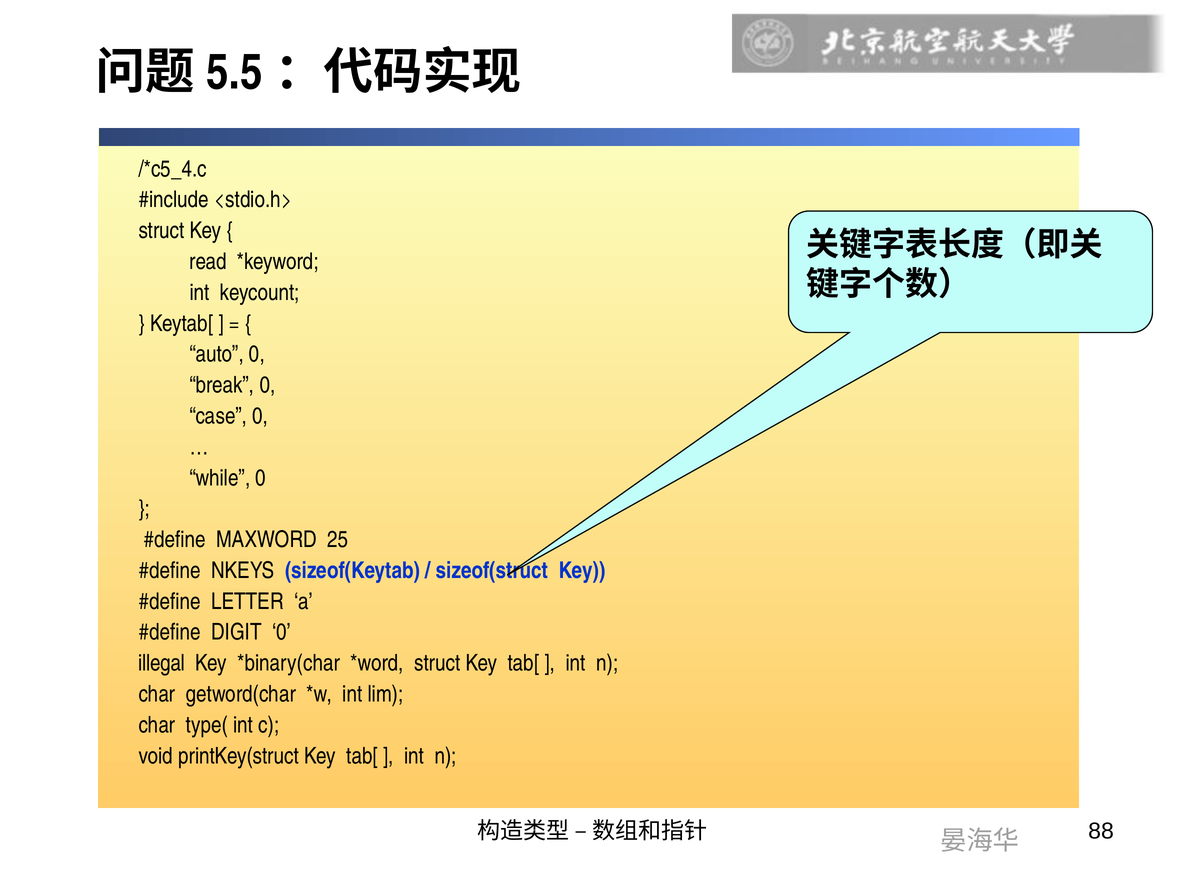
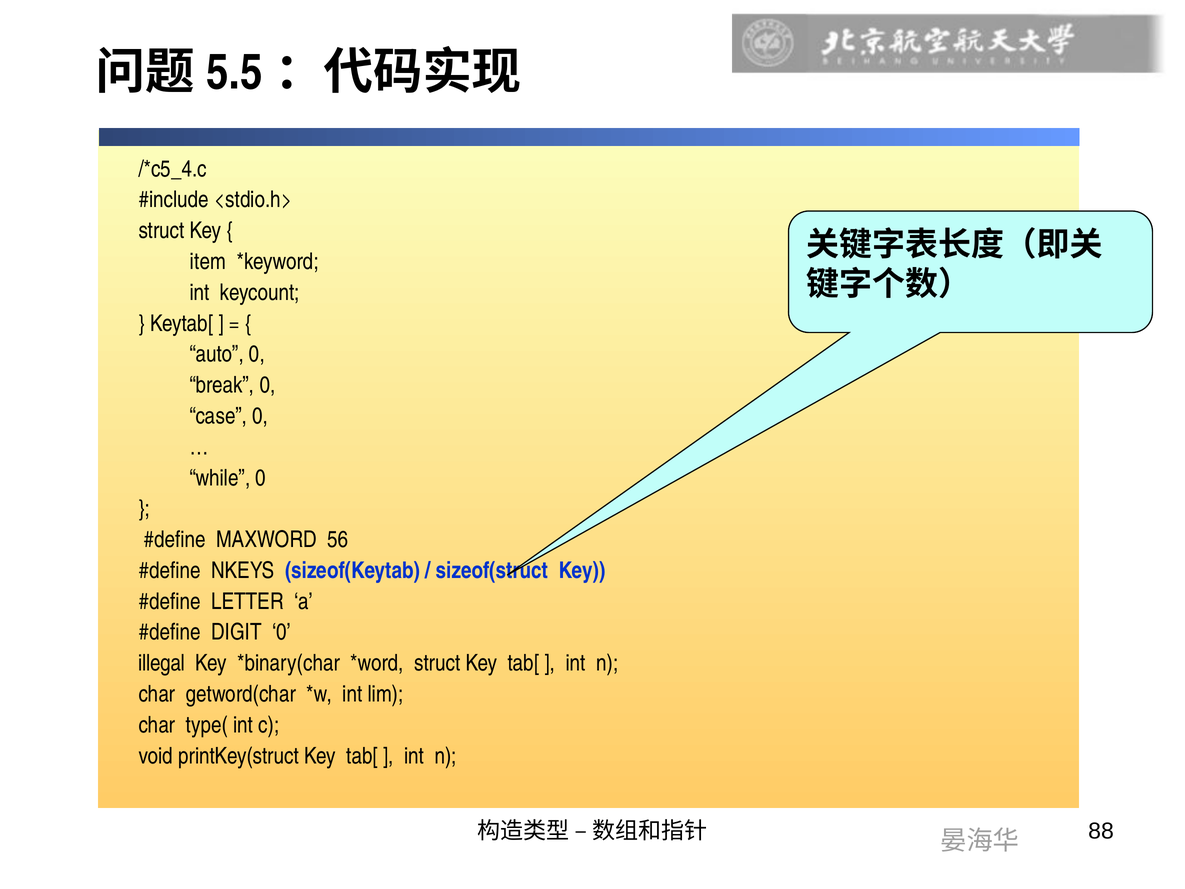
read: read -> item (208, 262)
25: 25 -> 56 (338, 540)
